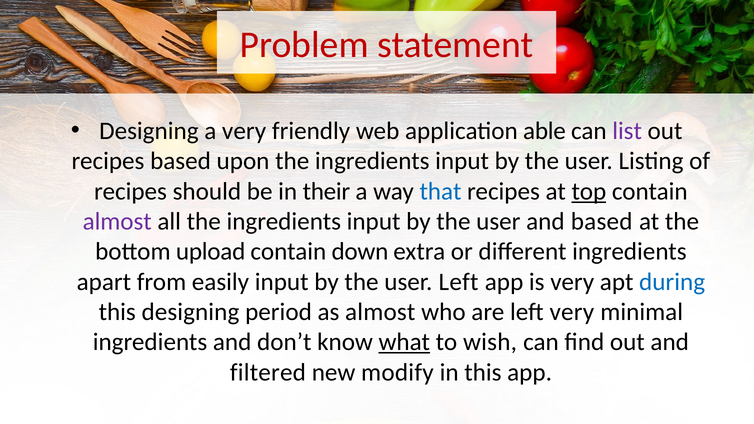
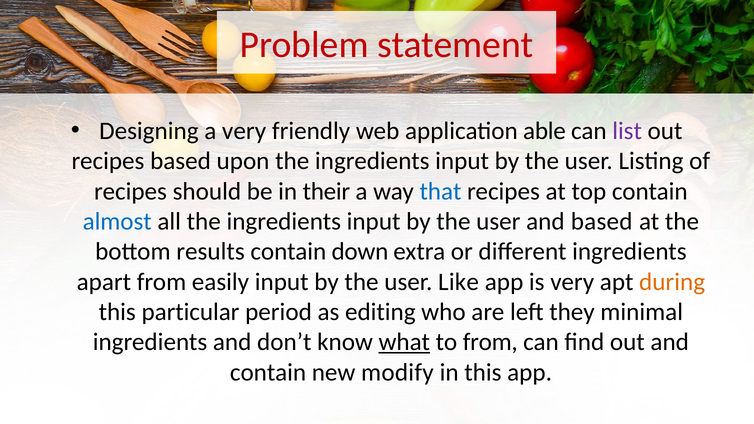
top underline: present -> none (589, 191)
almost colour: purple -> blue (117, 221)
upload: upload -> results (211, 252)
user Left: Left -> Like (459, 282)
during colour: blue -> orange (672, 282)
this designing: designing -> particular (190, 312)
as almost: almost -> editing (380, 312)
left very: very -> they (572, 312)
to wish: wish -> from (490, 342)
filtered: filtered -> contain (268, 372)
